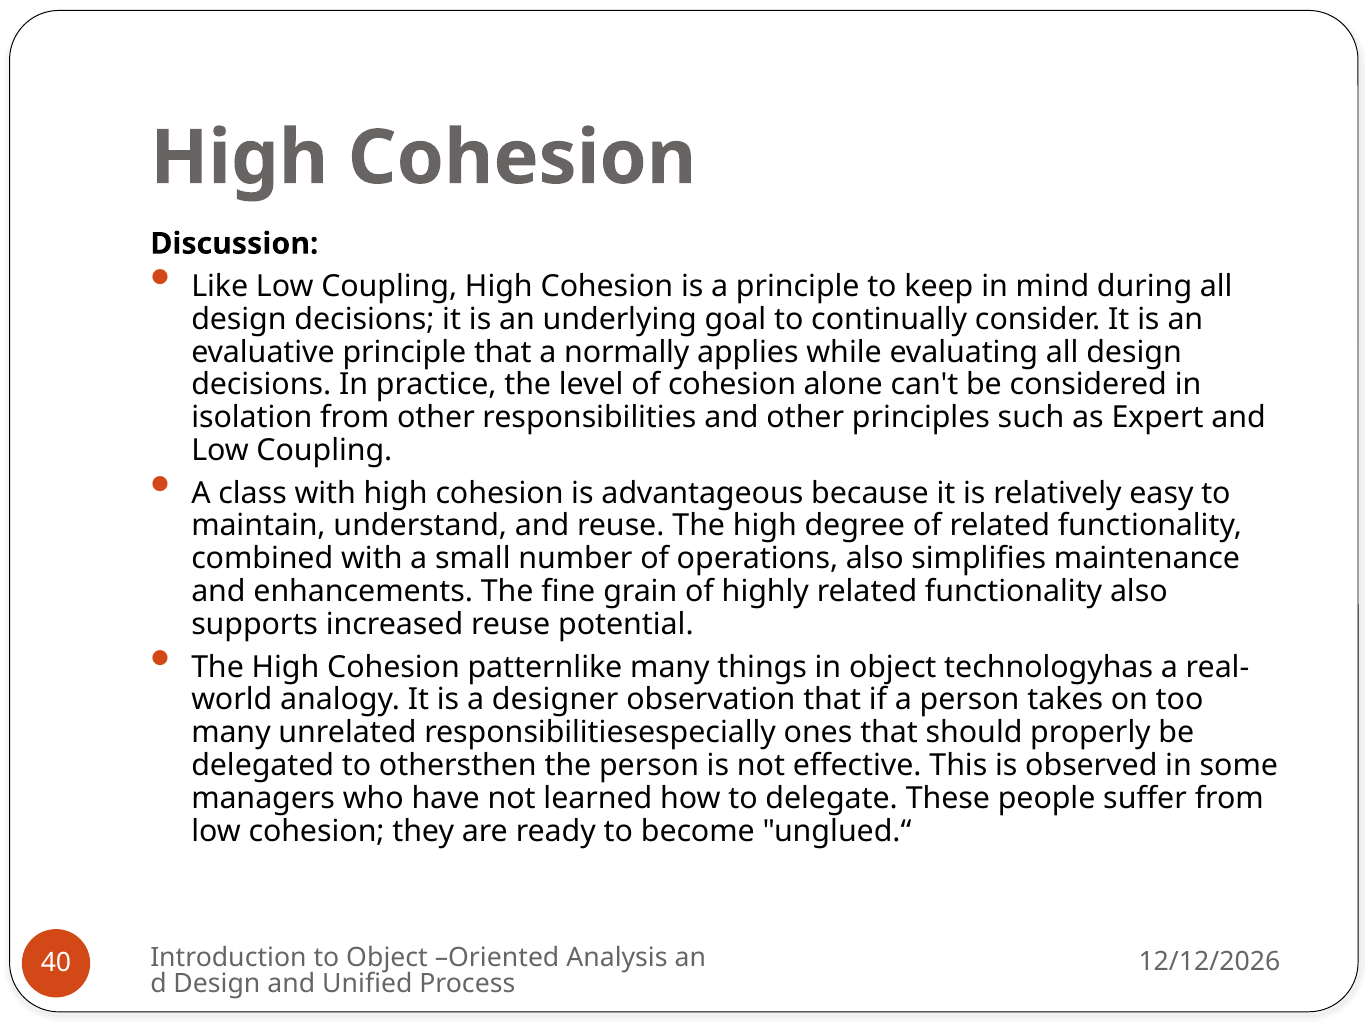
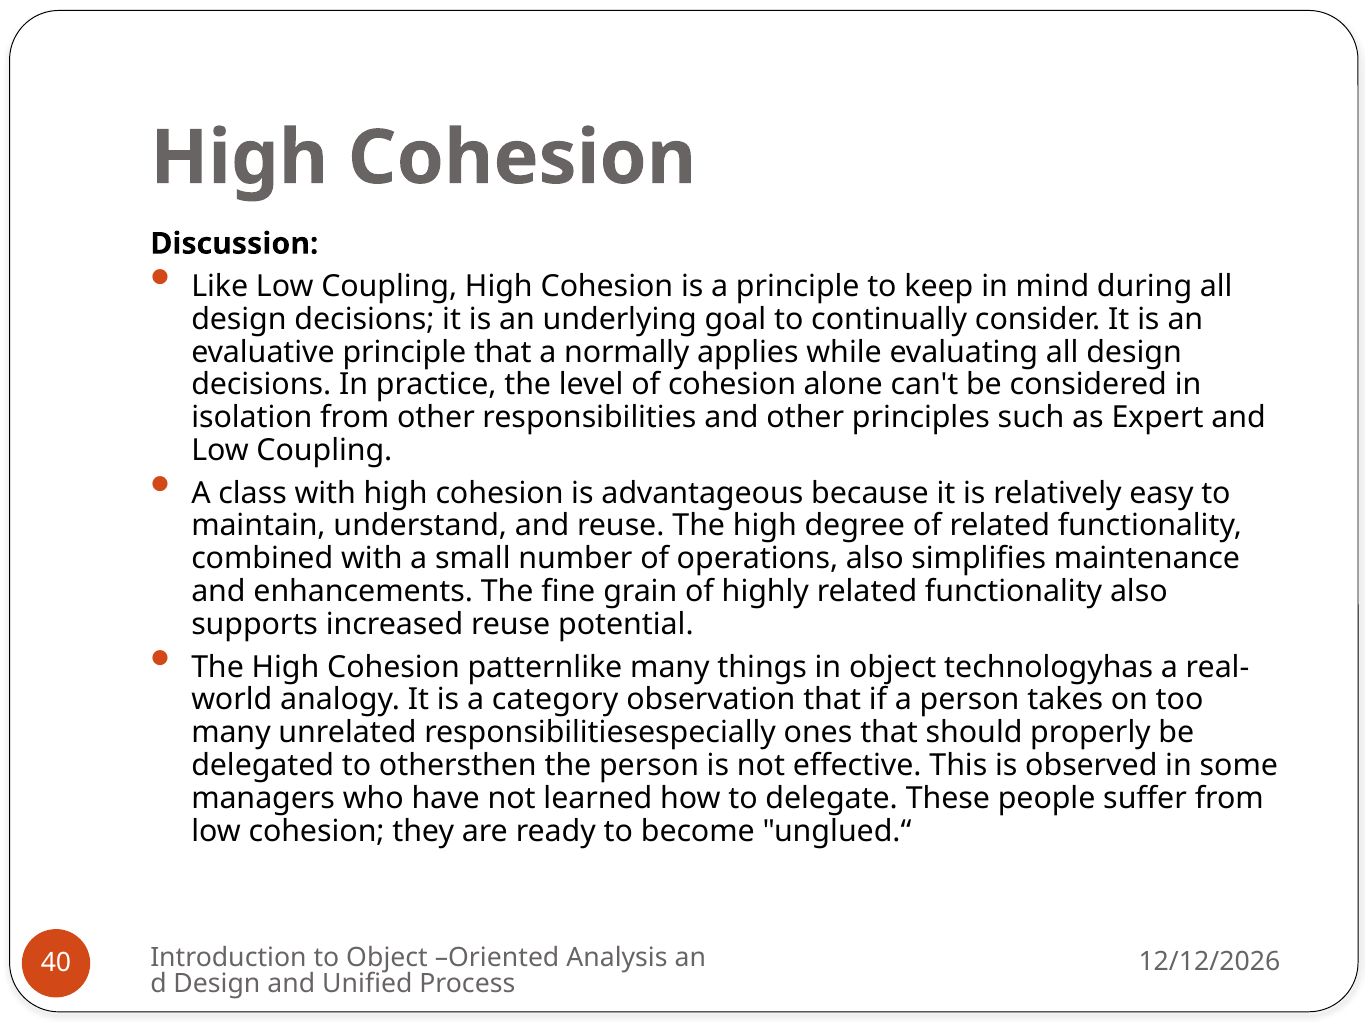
designer: designer -> category (555, 700)
